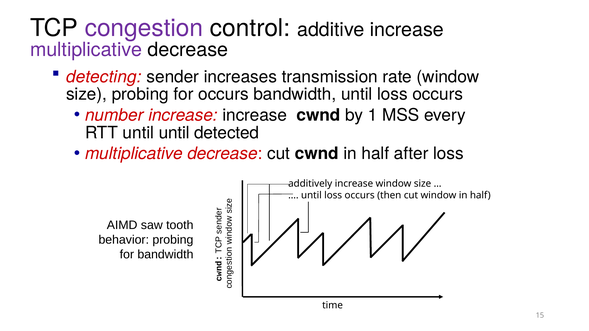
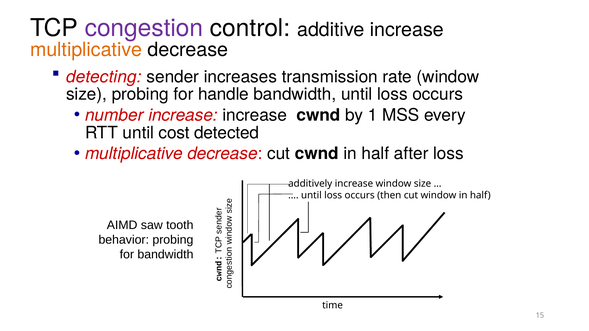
multiplicative colour: purple -> orange (86, 50)
for occurs: occurs -> handle (224, 94)
until until: until -> cost (174, 133)
